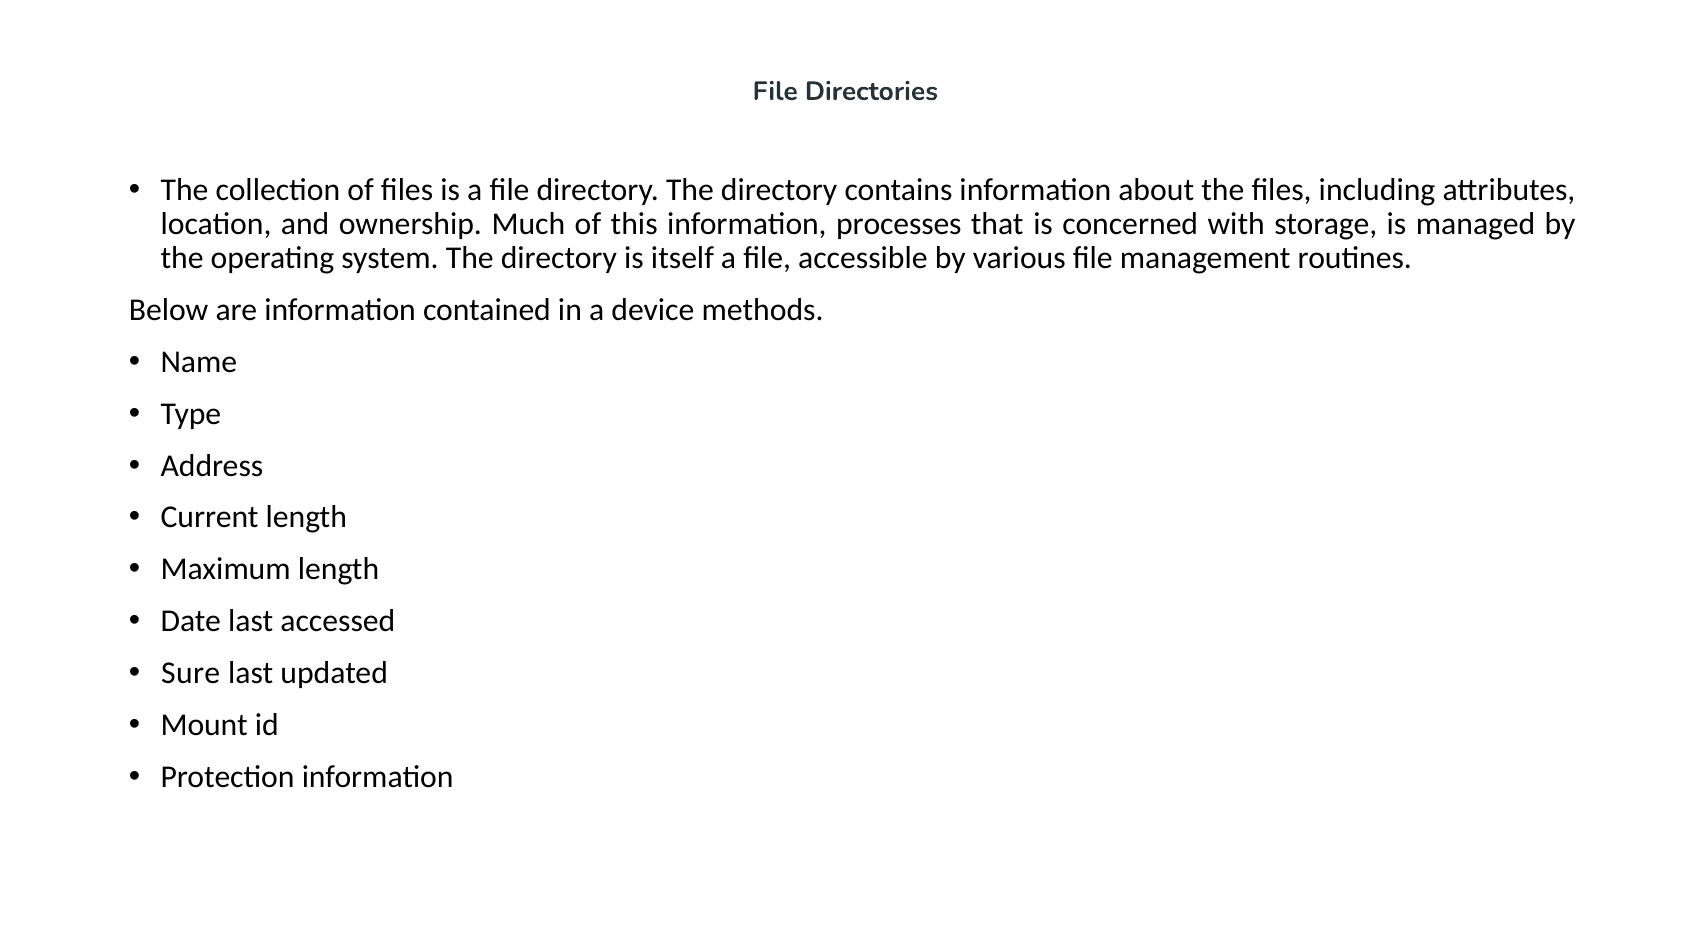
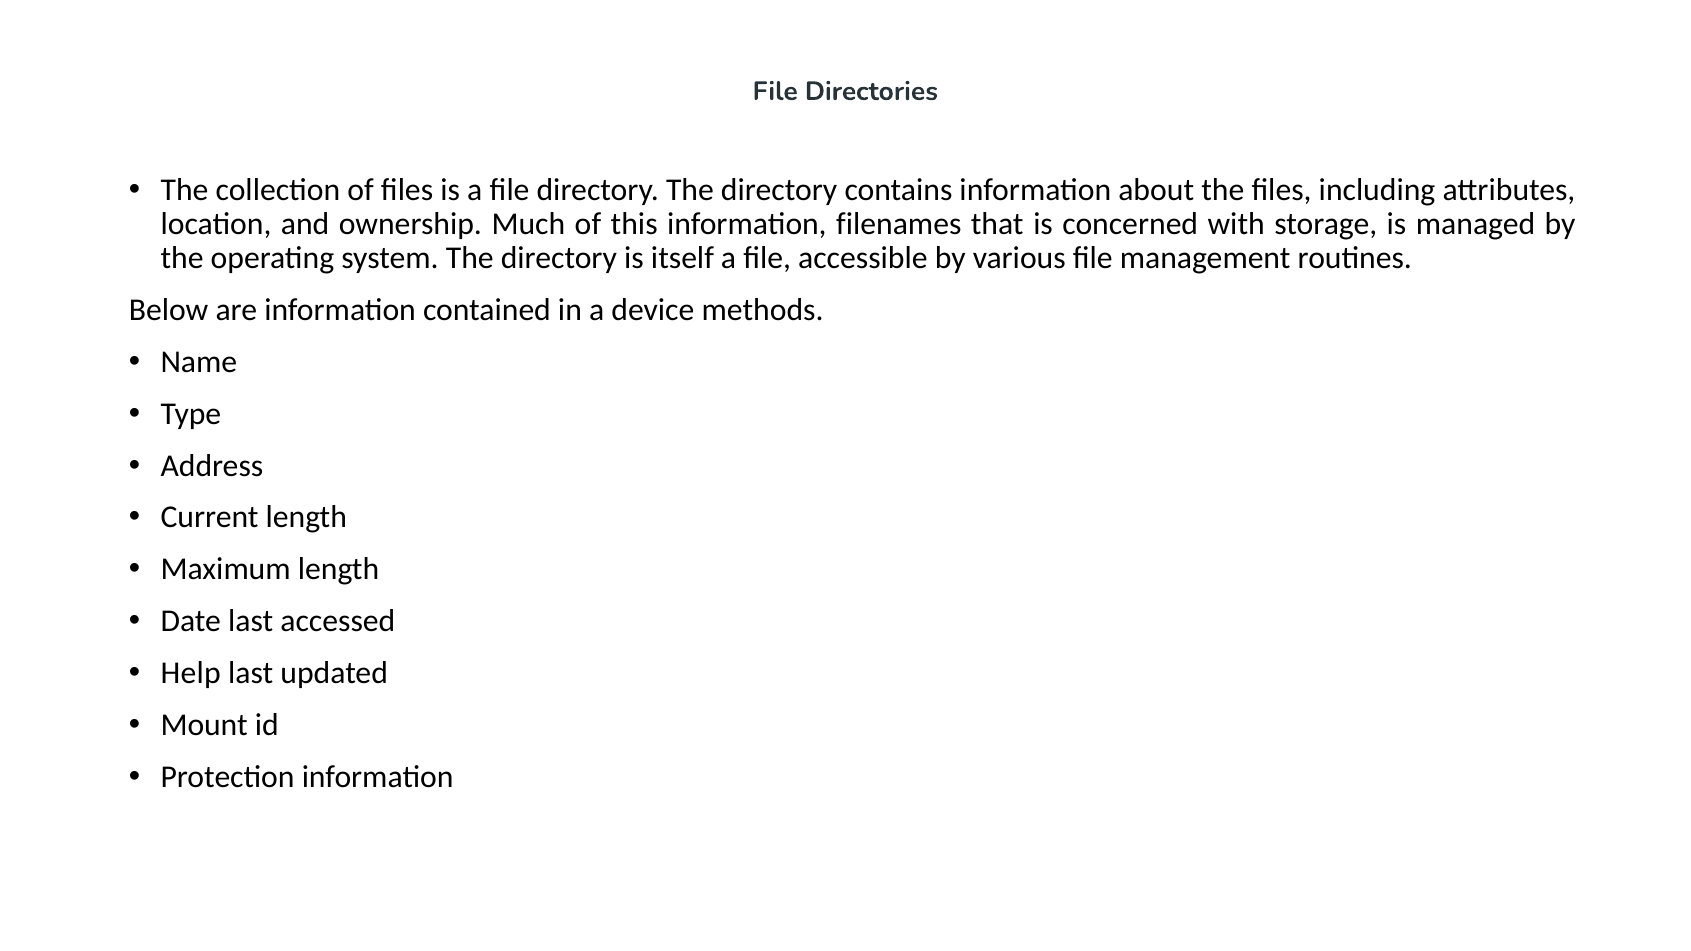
processes: processes -> filenames (899, 224)
Sure: Sure -> Help (191, 673)
